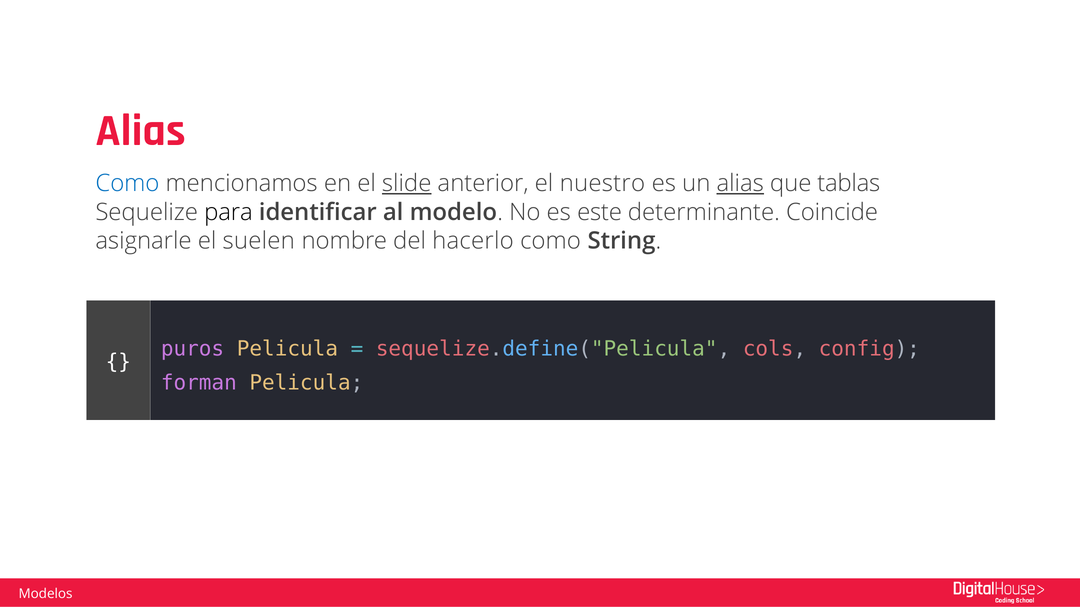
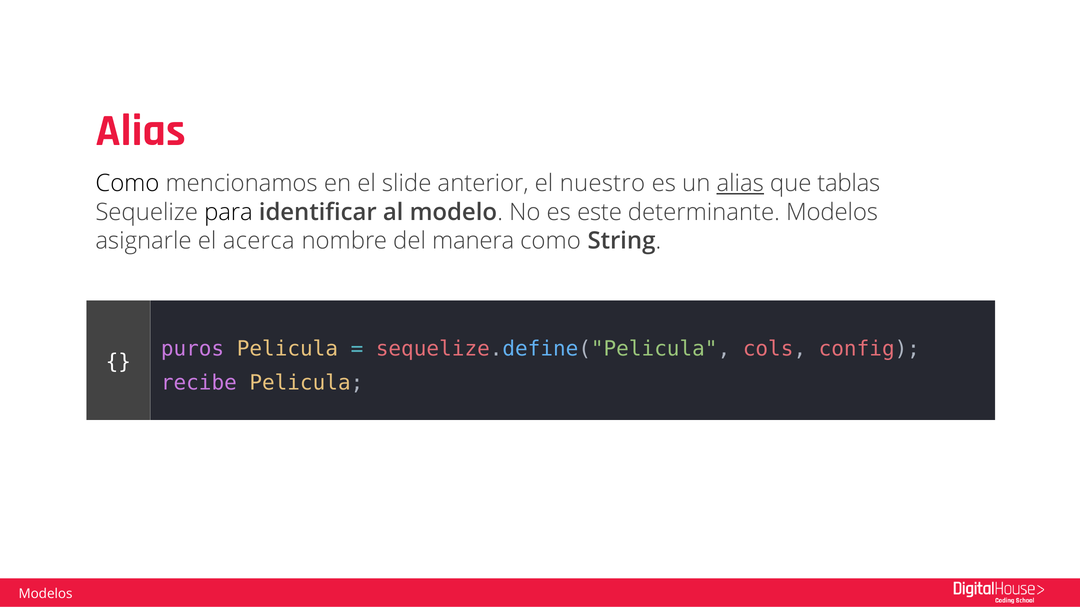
Como colour: blue -> black (127, 184)
slide underline: present -> none (407, 184)
determinante Coincide: Coincide -> Modelos (832, 212)
suelen: suelen -> acerca (259, 241)
hacerlo: hacerlo -> manera (473, 241)
forman: forman -> recibe (199, 383)
